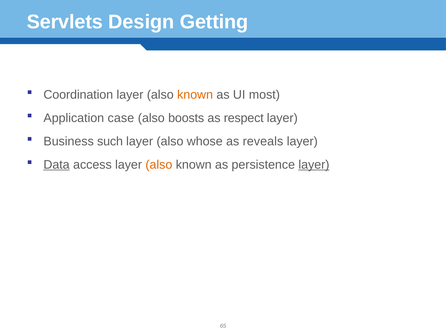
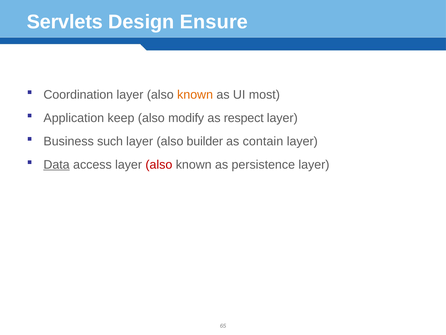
Getting: Getting -> Ensure (214, 22)
case: case -> keep (121, 118)
boosts: boosts -> modify (186, 118)
whose: whose -> builder (205, 141)
reveals: reveals -> contain (263, 141)
also colour: orange -> red (159, 164)
layer underline: present -> none (314, 164)
